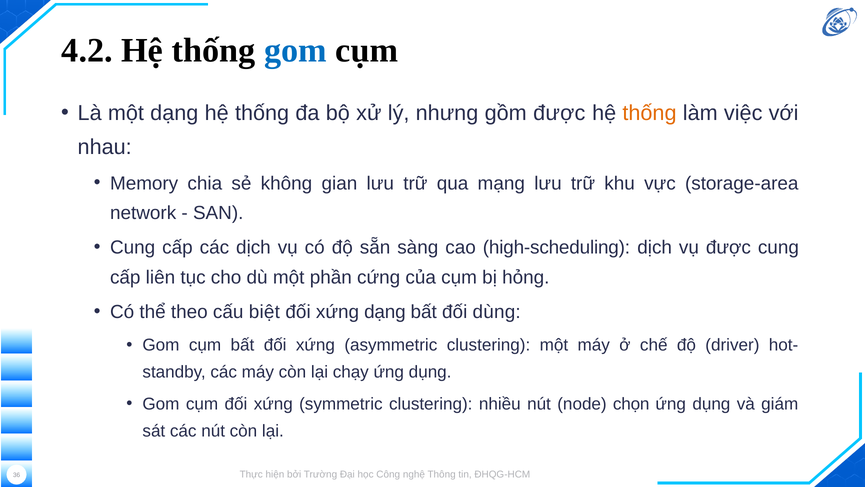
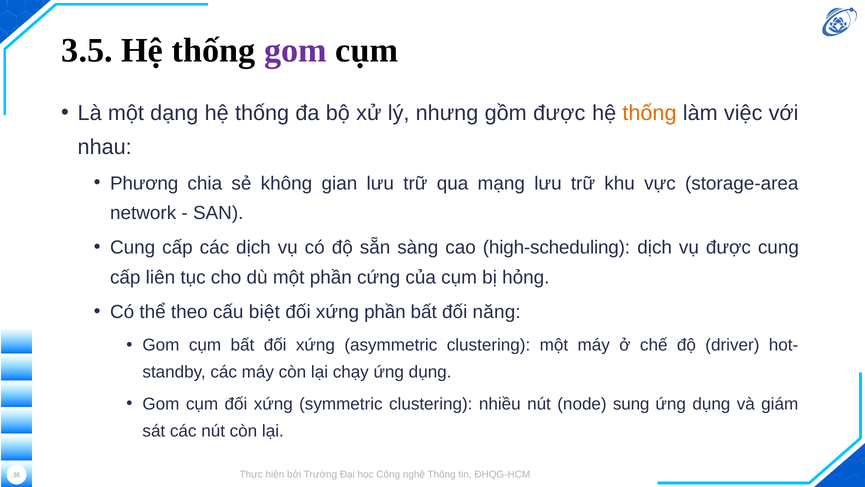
4.2: 4.2 -> 3.5 (87, 50)
gom colour: blue -> purple (295, 50)
Memory: Memory -> Phương (144, 183)
xứng dạng: dạng -> phần (385, 312)
dùng: dùng -> năng (497, 312)
chọn: chọn -> sung (631, 404)
